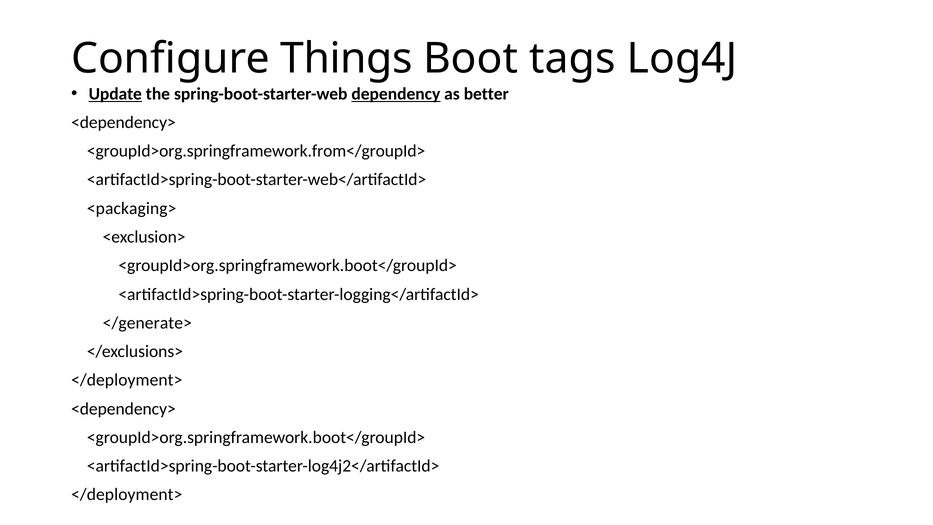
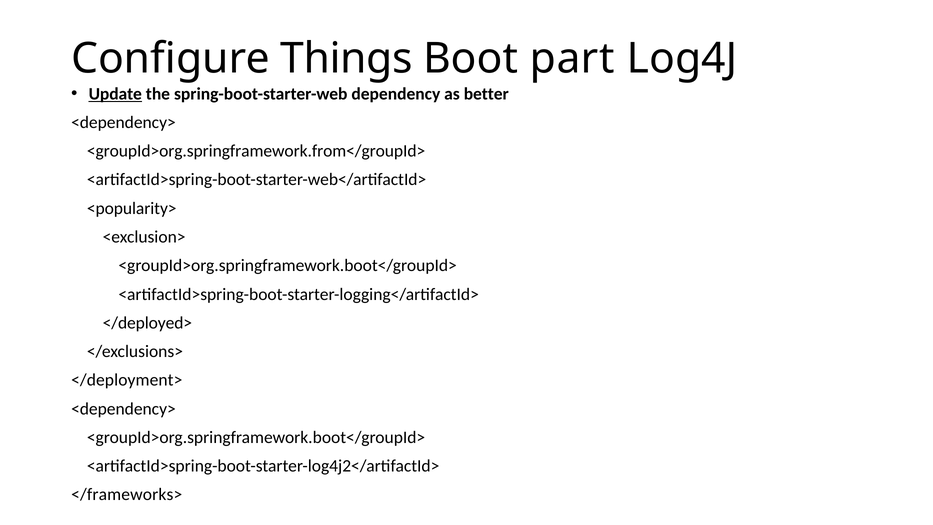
tags: tags -> part (572, 59)
dependency underline: present -> none (396, 94)
<packaging>: <packaging> -> <popularity> (132, 208)
</generate>: </generate> -> </deployed> (147, 323)
</deployment>: </deployment> -> </frameworks> (127, 494)
